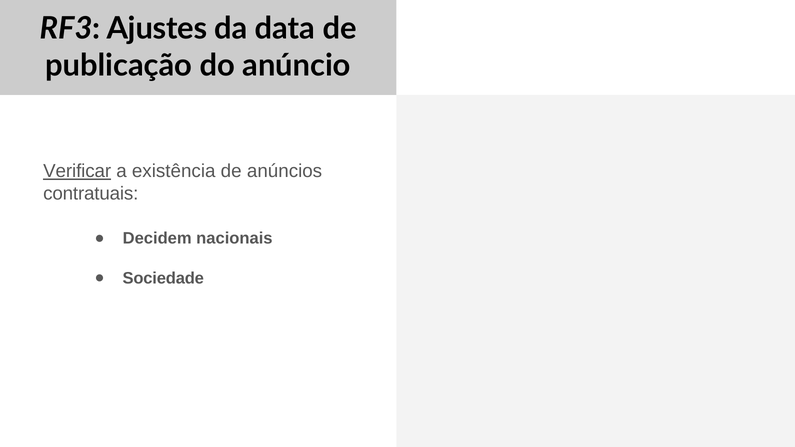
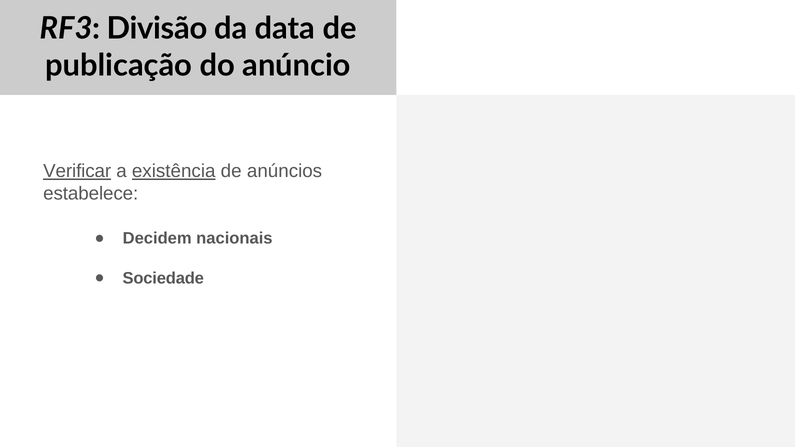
Ajustes: Ajustes -> Divisão (157, 29)
existência underline: none -> present (174, 171)
contratuais: contratuais -> estabelece (91, 194)
